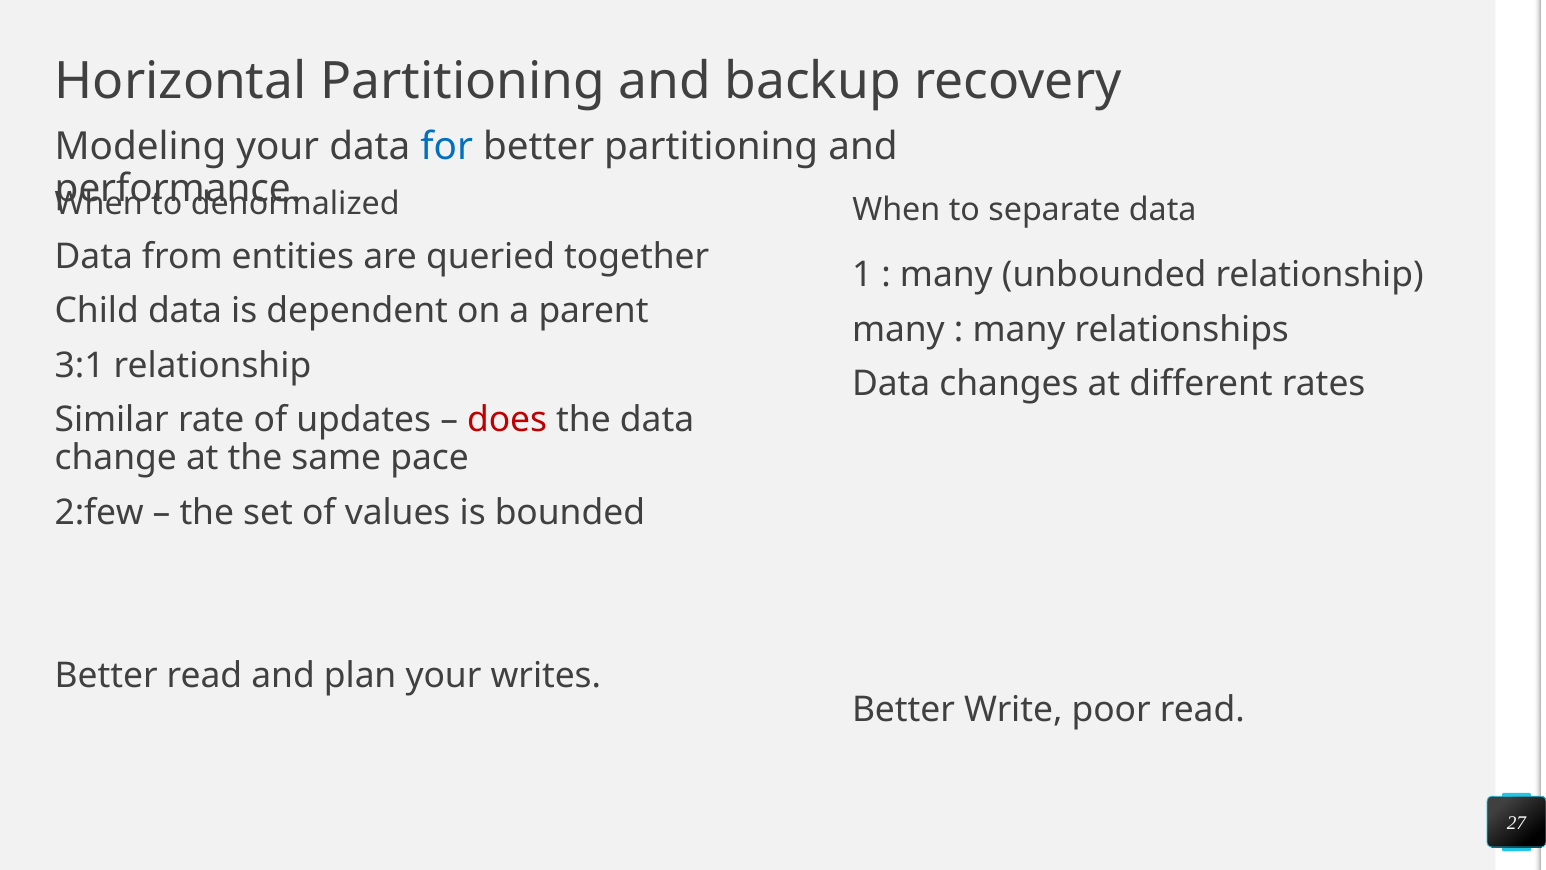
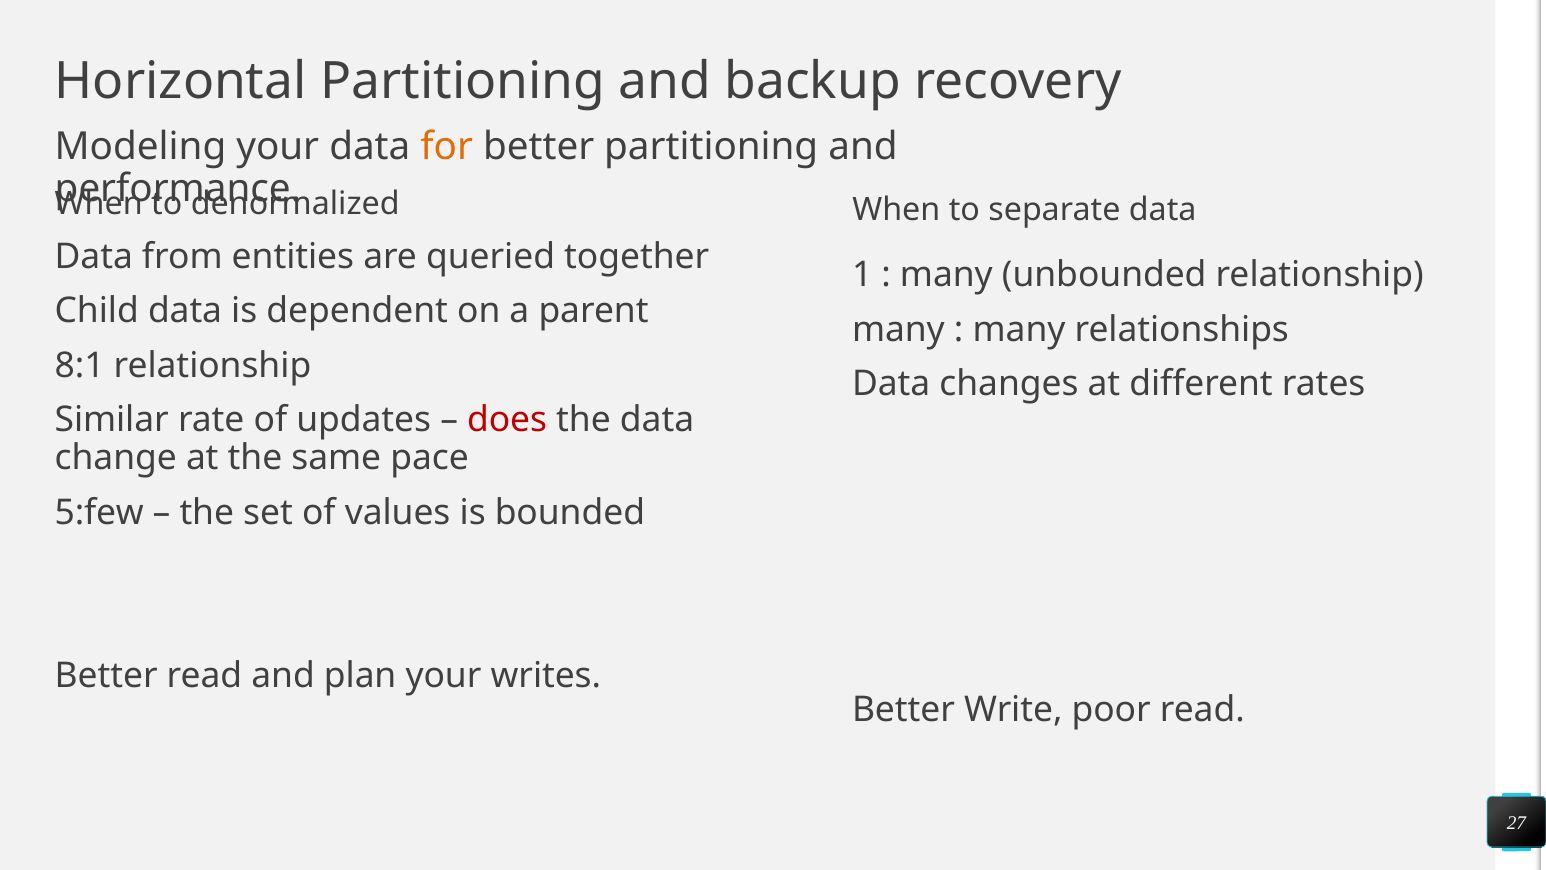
for colour: blue -> orange (447, 147)
3:1: 3:1 -> 8:1 (80, 365)
2:few: 2:few -> 5:few (99, 512)
